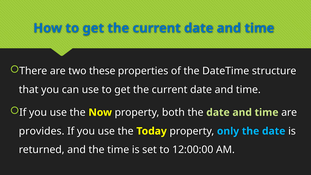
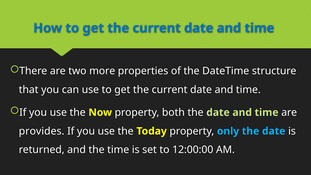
these: these -> more (102, 71)
